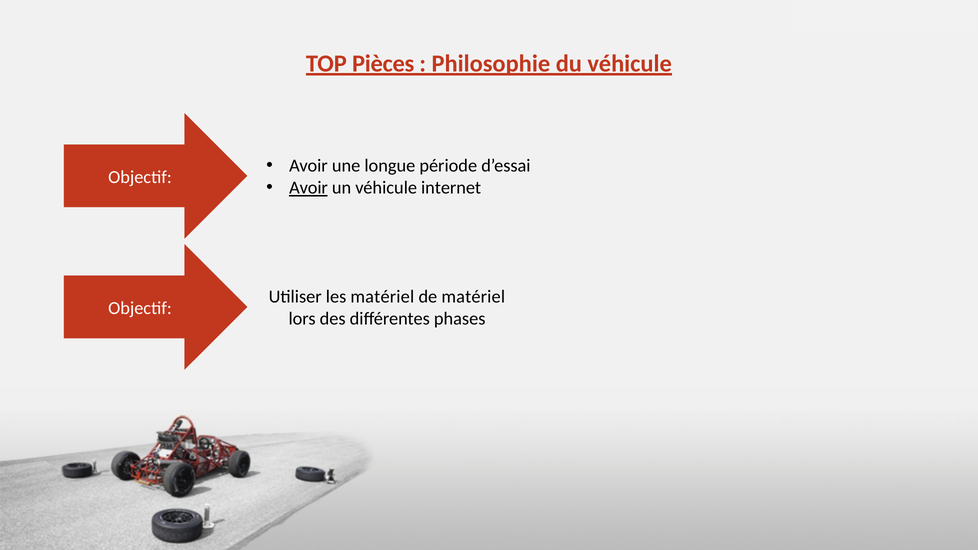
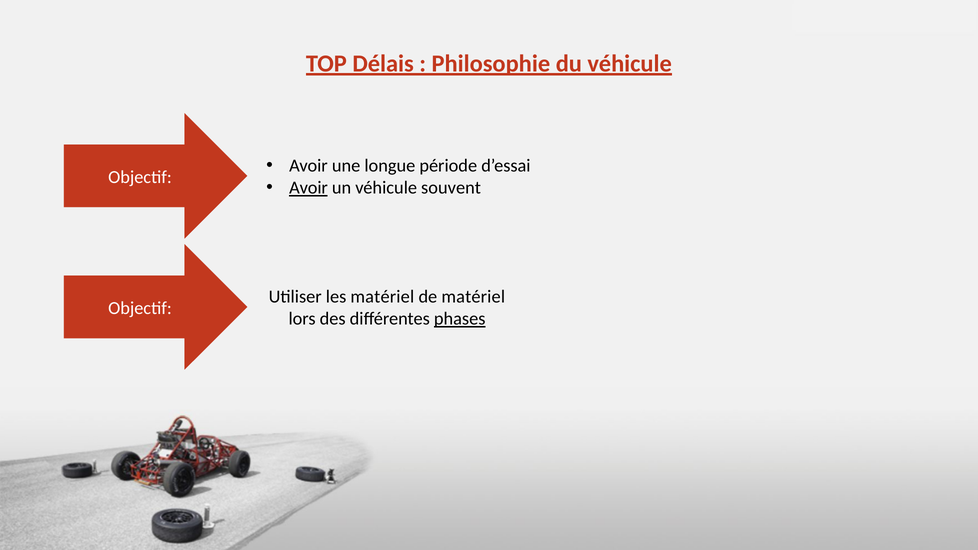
Pièces: Pièces -> Délais (383, 64)
internet: internet -> souvent (451, 188)
phases underline: none -> present (460, 319)
